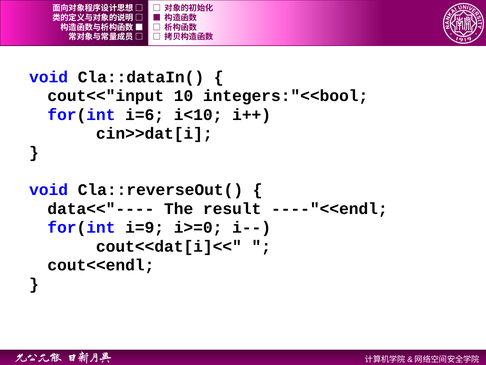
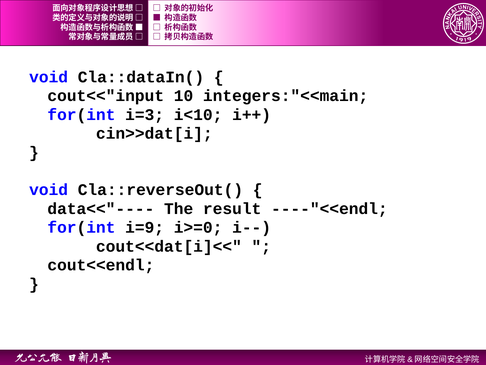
integers:"<<bool: integers:"<<bool -> integers:"<<main (286, 96)
i=6: i=6 -> i=3 (145, 115)
